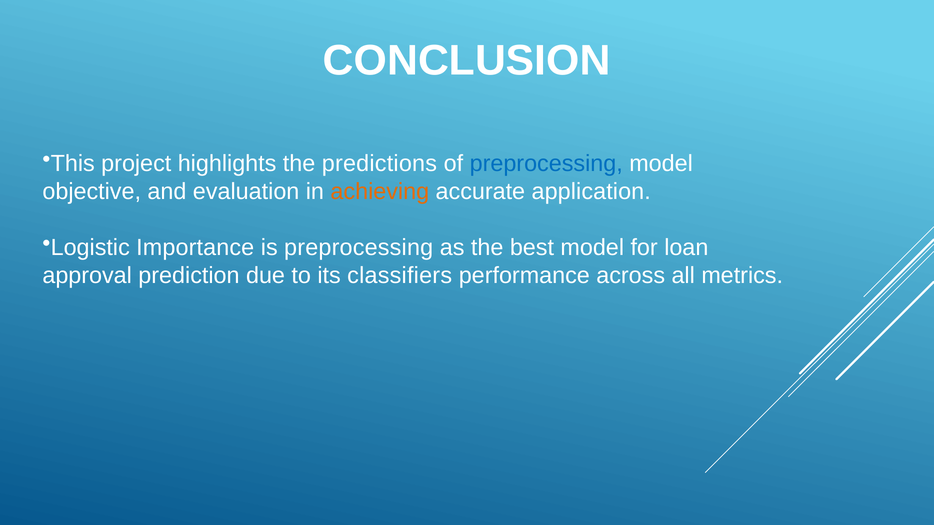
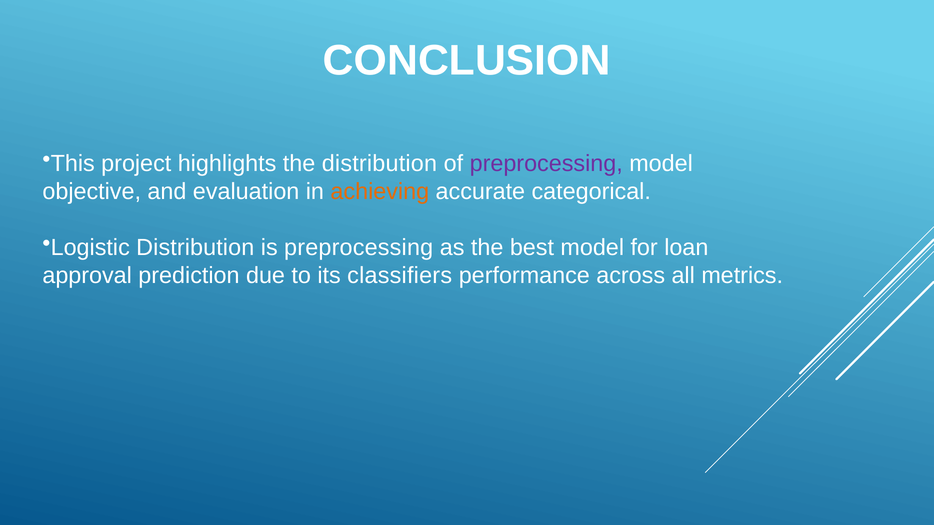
the predictions: predictions -> distribution (379, 163)
preprocessing colour: blue -> purple (546, 163)
application: application -> categorical (591, 191)
Logistic Importance: Importance -> Distribution (195, 248)
